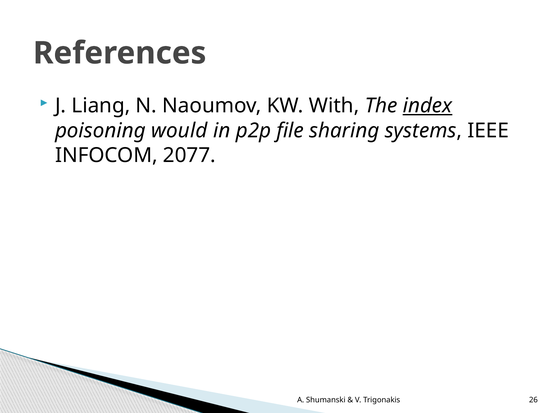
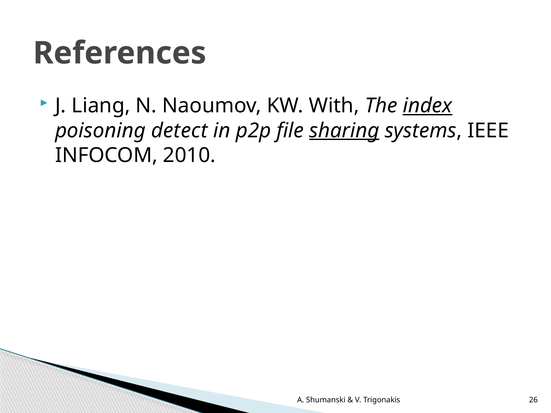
would: would -> detect (179, 131)
sharing underline: none -> present (344, 131)
2077: 2077 -> 2010 (189, 155)
